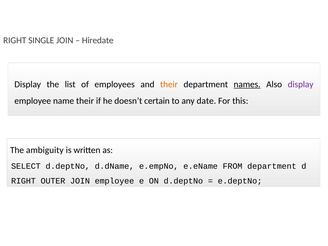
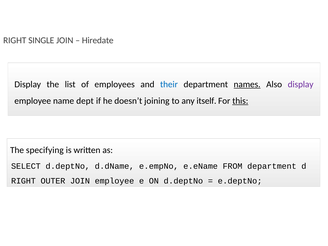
their colour: orange -> blue (169, 84)
name their: their -> dept (85, 101)
certain: certain -> joining (157, 101)
date: date -> itself (206, 101)
this underline: none -> present (240, 101)
ambiguity: ambiguity -> specifying (45, 150)
